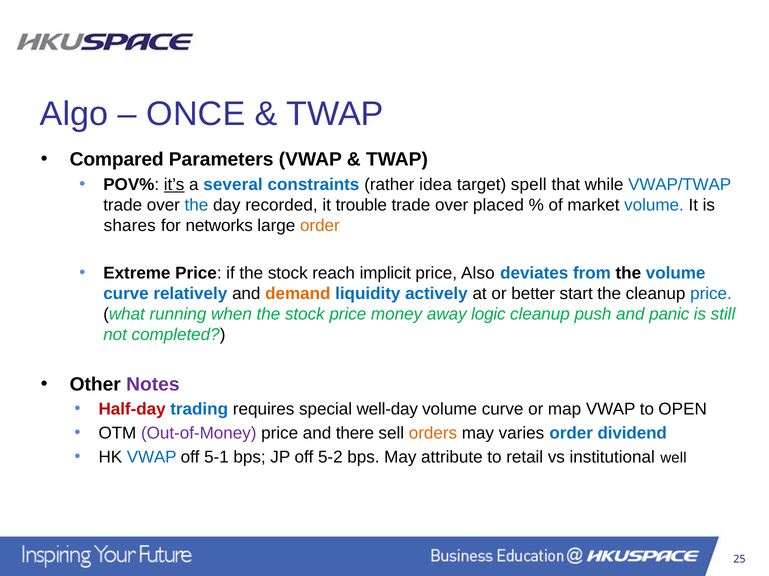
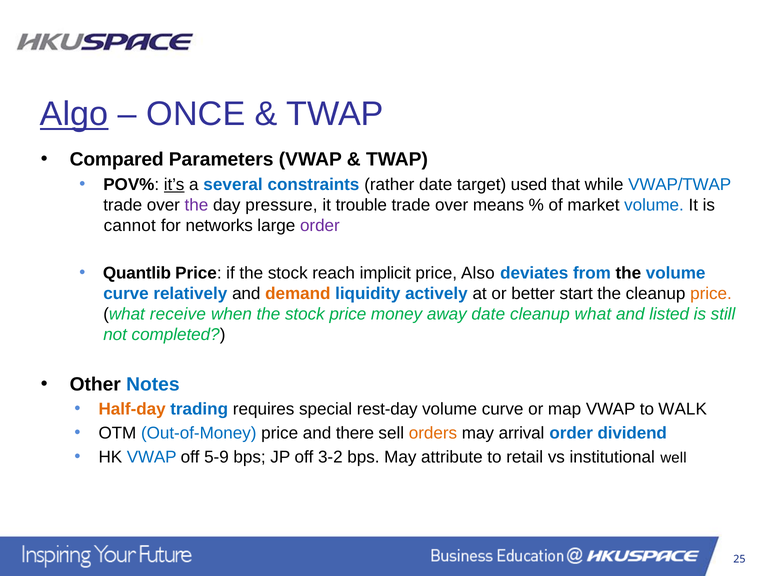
Algo underline: none -> present (74, 114)
rather idea: idea -> date (436, 185)
spell: spell -> used (529, 185)
the colour: blue -> purple (196, 205)
recorded: recorded -> pressure (281, 205)
placed: placed -> means (498, 205)
shares: shares -> cannot (130, 226)
order colour: orange -> purple (320, 226)
Extreme: Extreme -> Quantlib (137, 274)
price colour: blue -> orange (711, 294)
running: running -> receive (178, 315)
away logic: logic -> date (488, 315)
cleanup push: push -> what (593, 315)
panic: panic -> listed (669, 315)
Notes colour: purple -> blue (153, 385)
Half-day colour: red -> orange (132, 410)
well-day: well-day -> rest-day (387, 410)
OPEN: OPEN -> WALK (683, 410)
Out-of-Money colour: purple -> blue (199, 434)
varies: varies -> arrival (522, 434)
5-1: 5-1 -> 5-9 (216, 458)
5-2: 5-2 -> 3-2 (330, 458)
